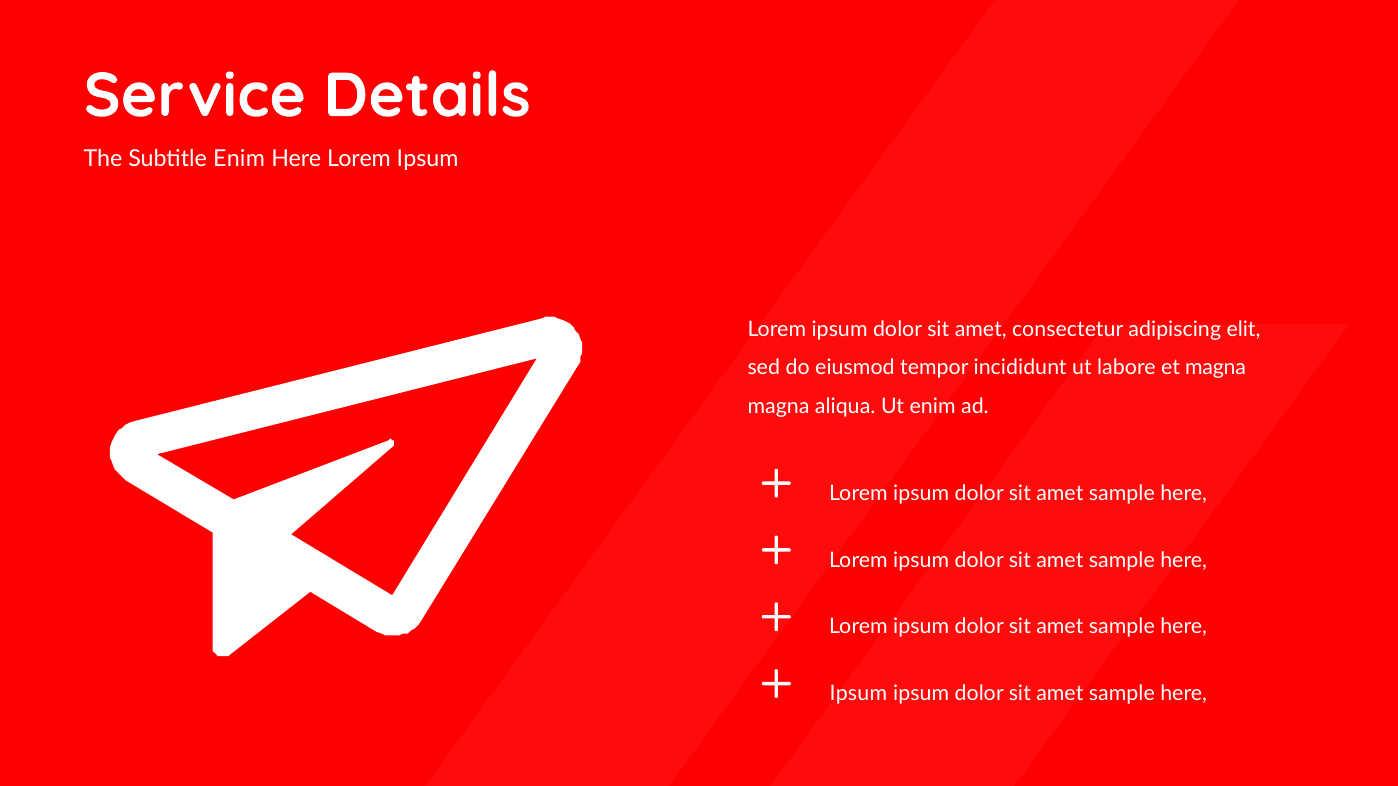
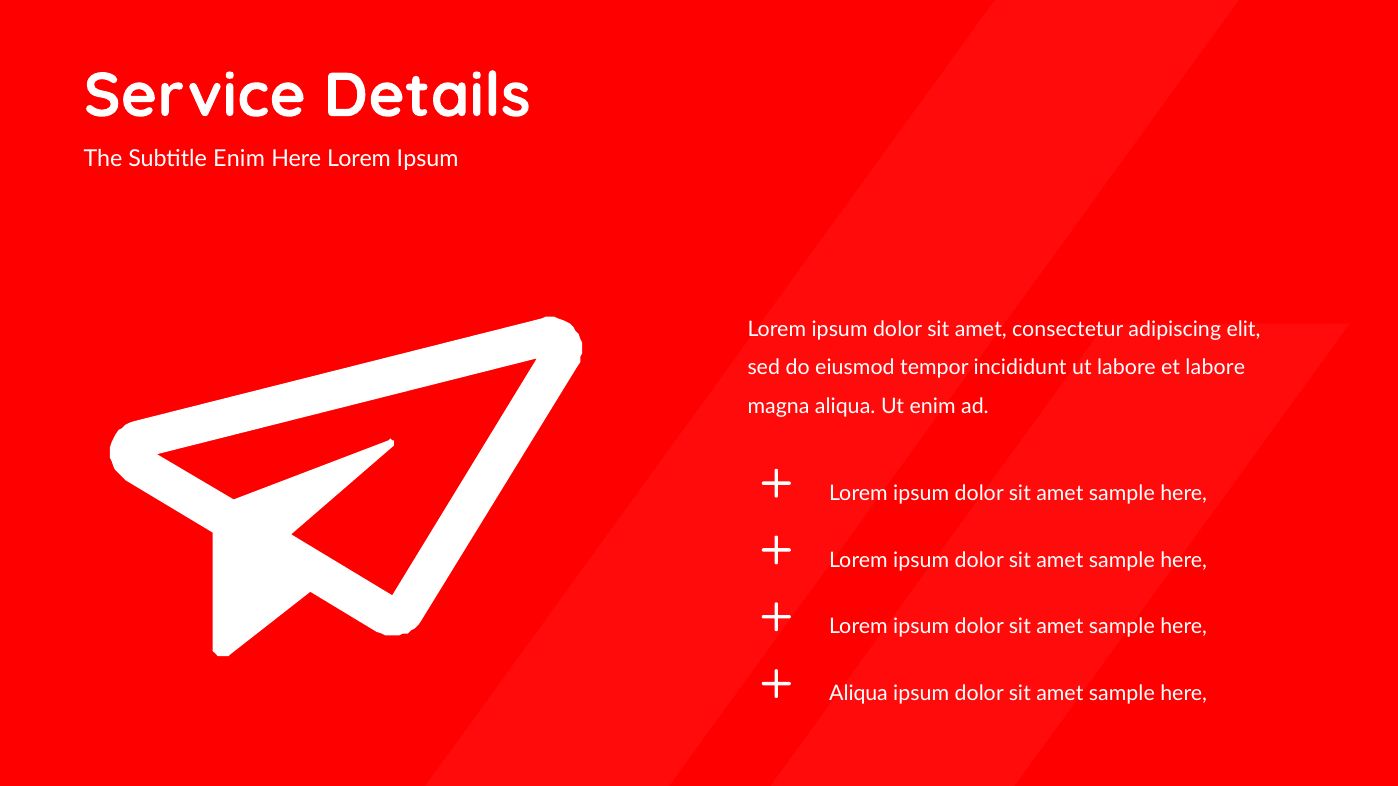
et magna: magna -> labore (1215, 368)
Ipsum: Ipsum -> Aliqua (859, 694)
